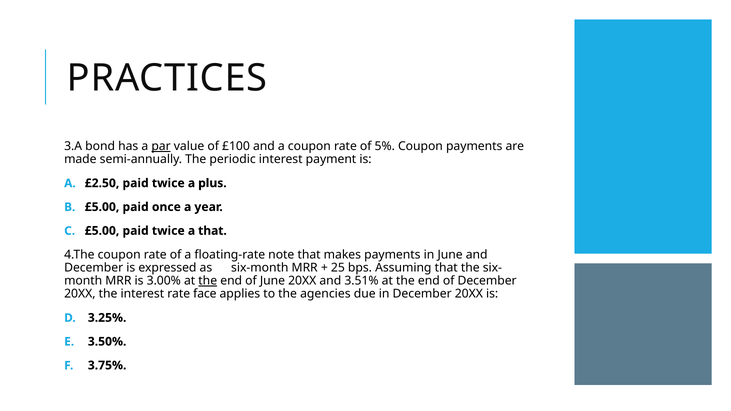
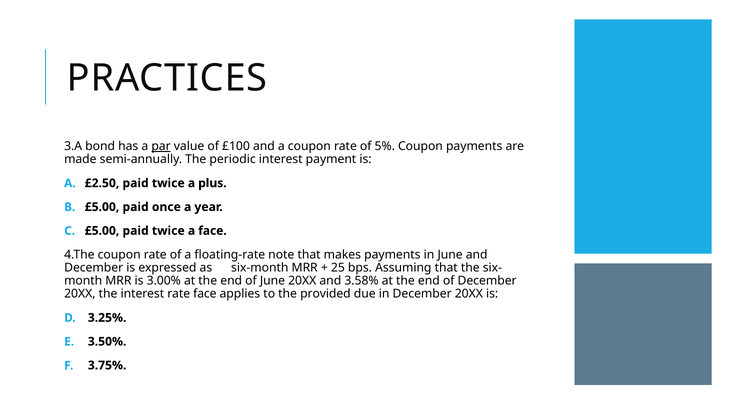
a that: that -> face (212, 231)
the underline: present -> none (208, 281)
3.51%: 3.51% -> 3.58% (361, 281)
agencies: agencies -> provided (325, 294)
